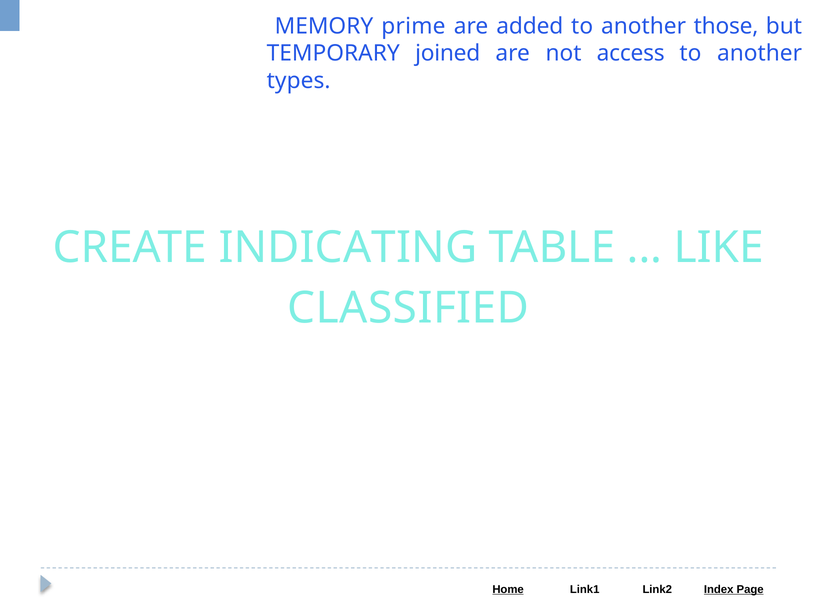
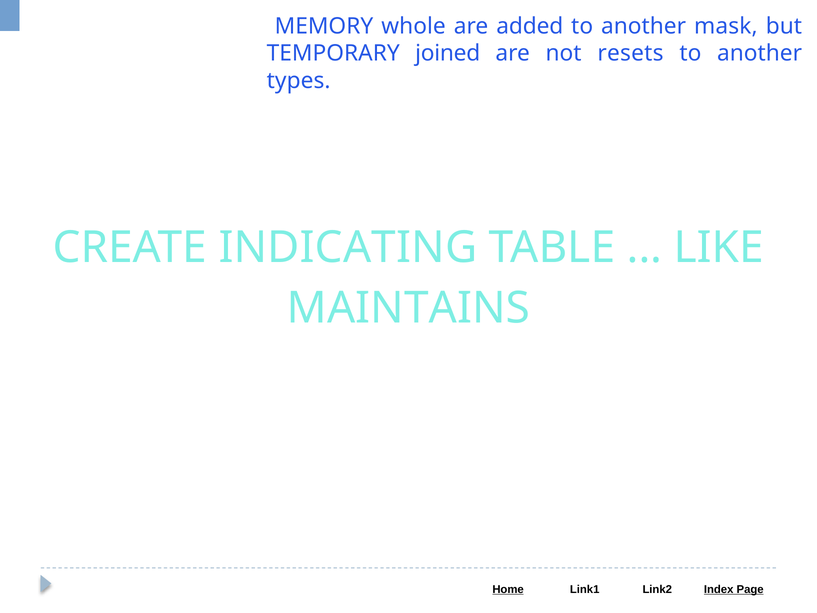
prime: prime -> whole (414, 26)
those: those -> mask (726, 26)
access: access -> resets (630, 53)
CLASSIFIED: CLASSIFIED -> MAINTAINS (408, 308)
